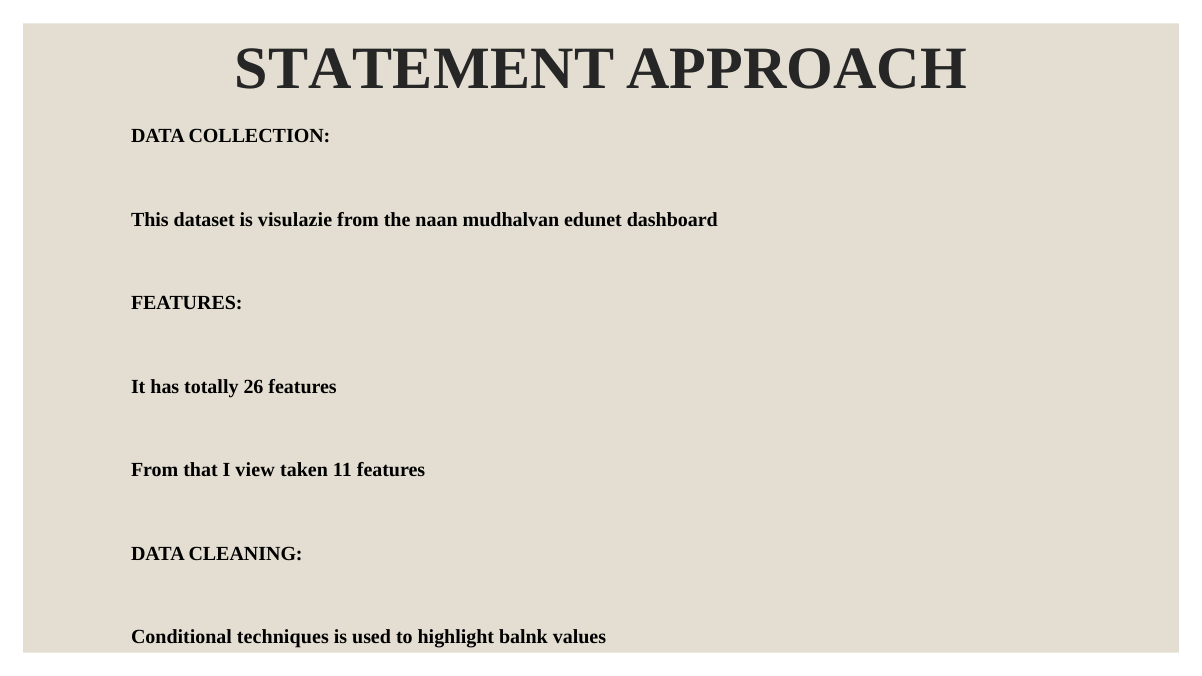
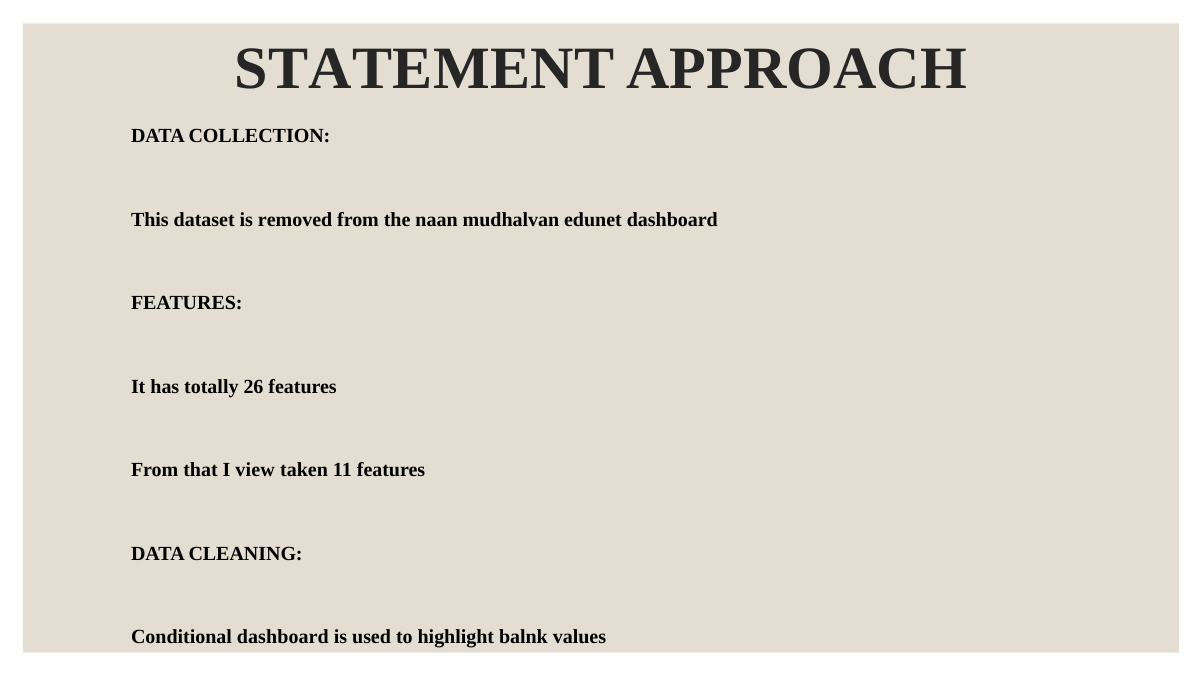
visulazie: visulazie -> removed (295, 220)
Conditional techniques: techniques -> dashboard (283, 637)
